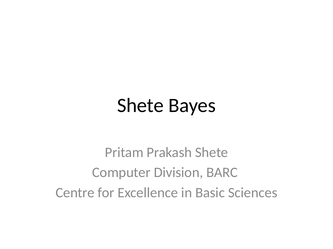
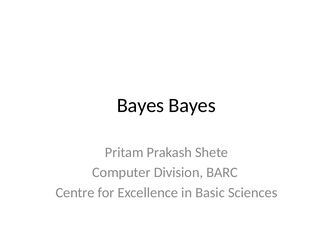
Shete: Shete -> Bayes (141, 106)
